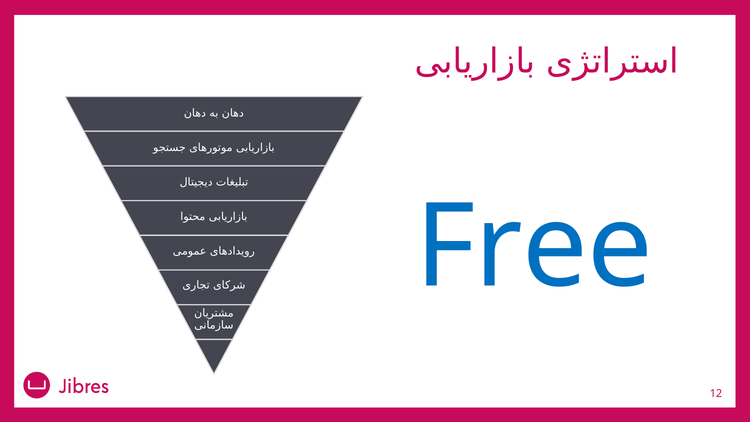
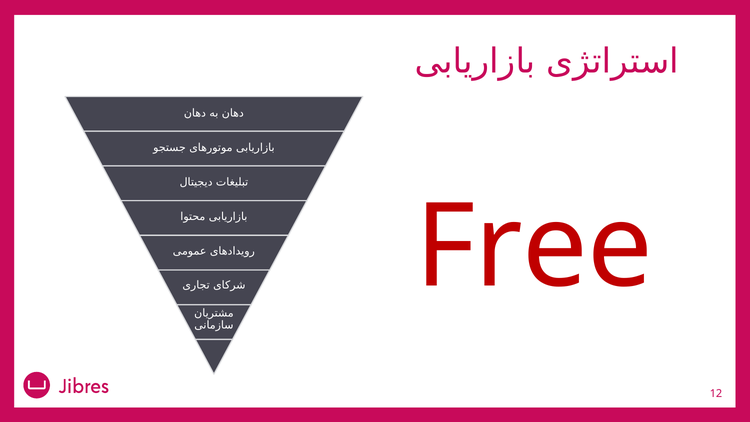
Free colour: blue -> red (534, 247)
